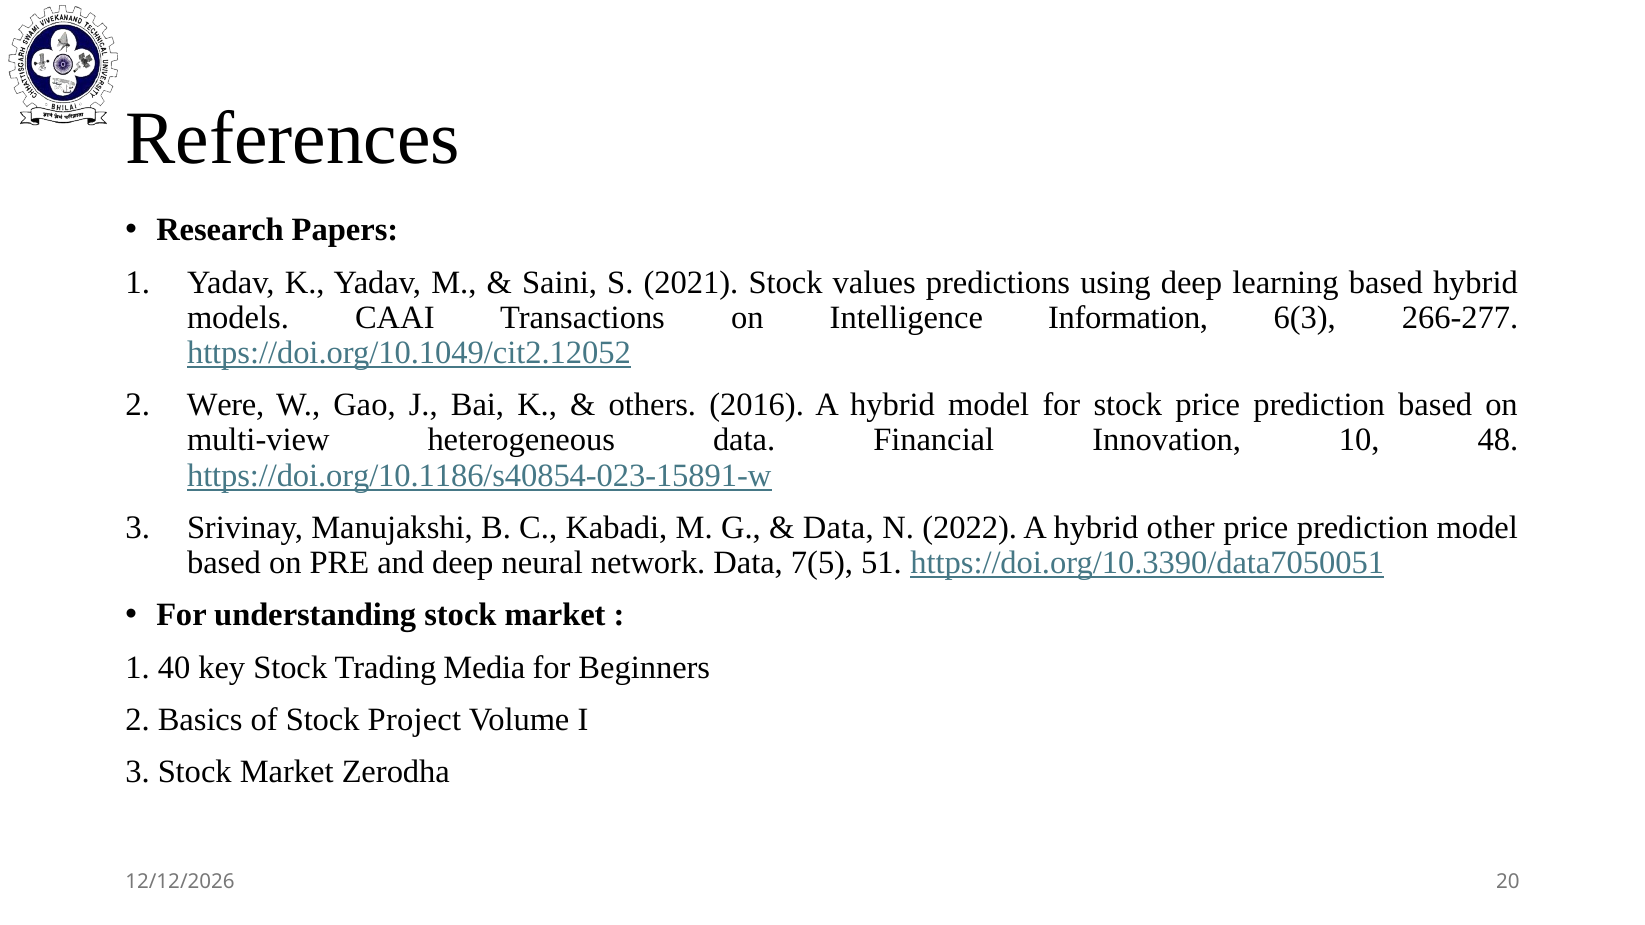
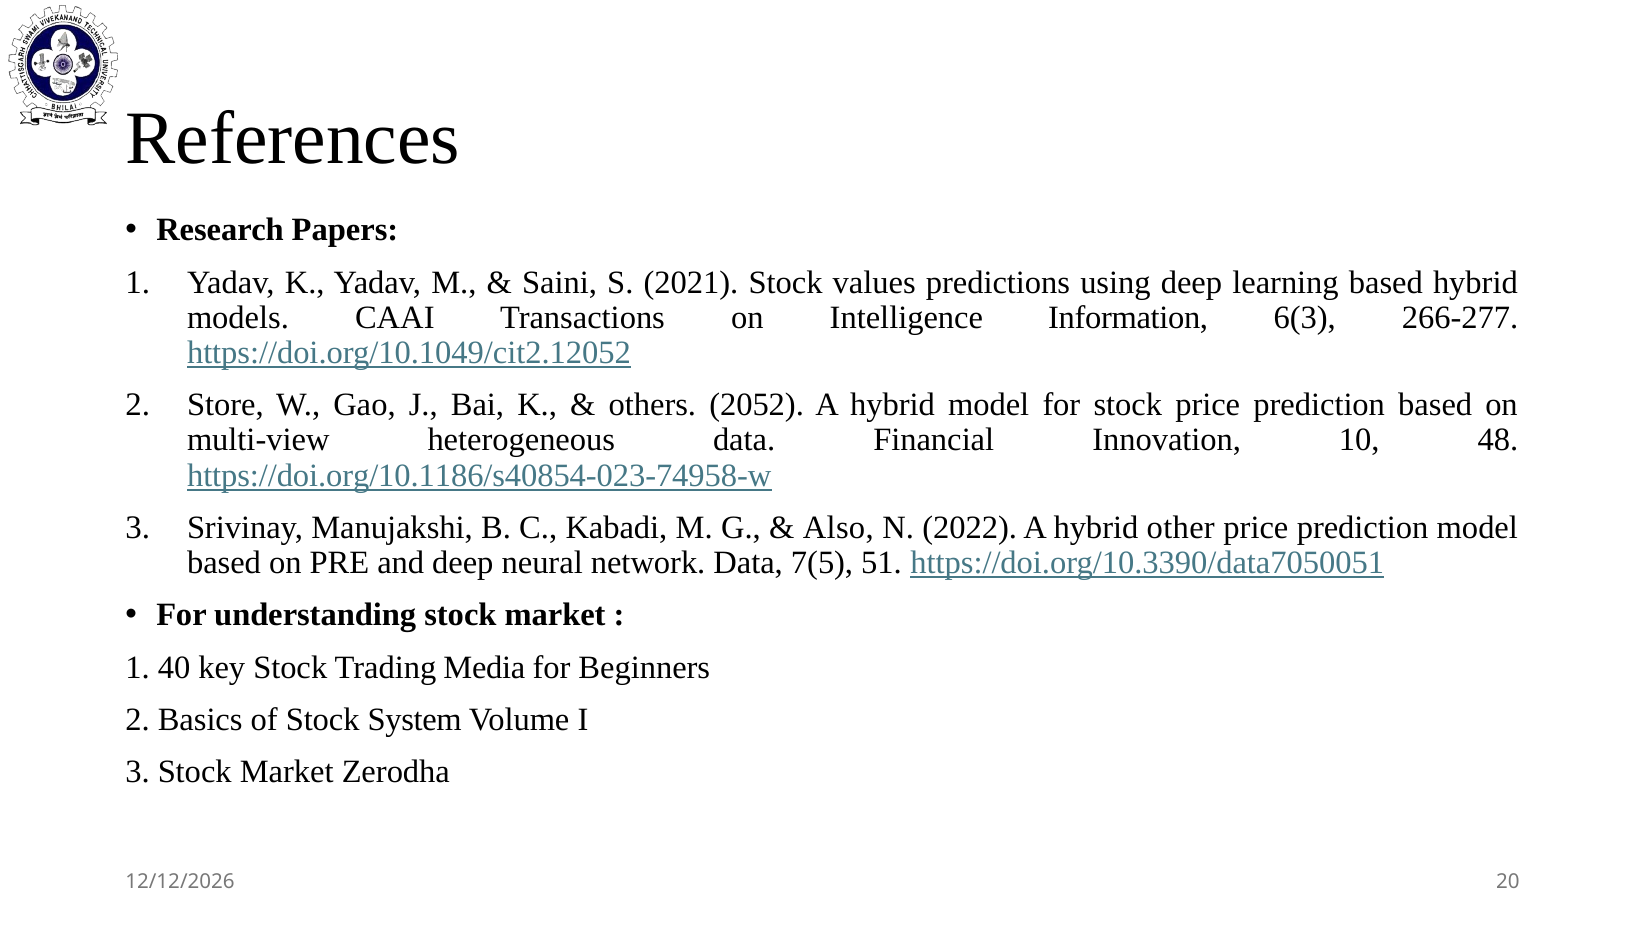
Were: Were -> Store (225, 405)
2016: 2016 -> 2052 (757, 405)
https://doi.org/10.1186/s40854-023-15891-w: https://doi.org/10.1186/s40854-023-15891-w -> https://doi.org/10.1186/s40854-023-74958-w (479, 476)
Data: Data -> Also (838, 528)
Project: Project -> System (415, 720)
